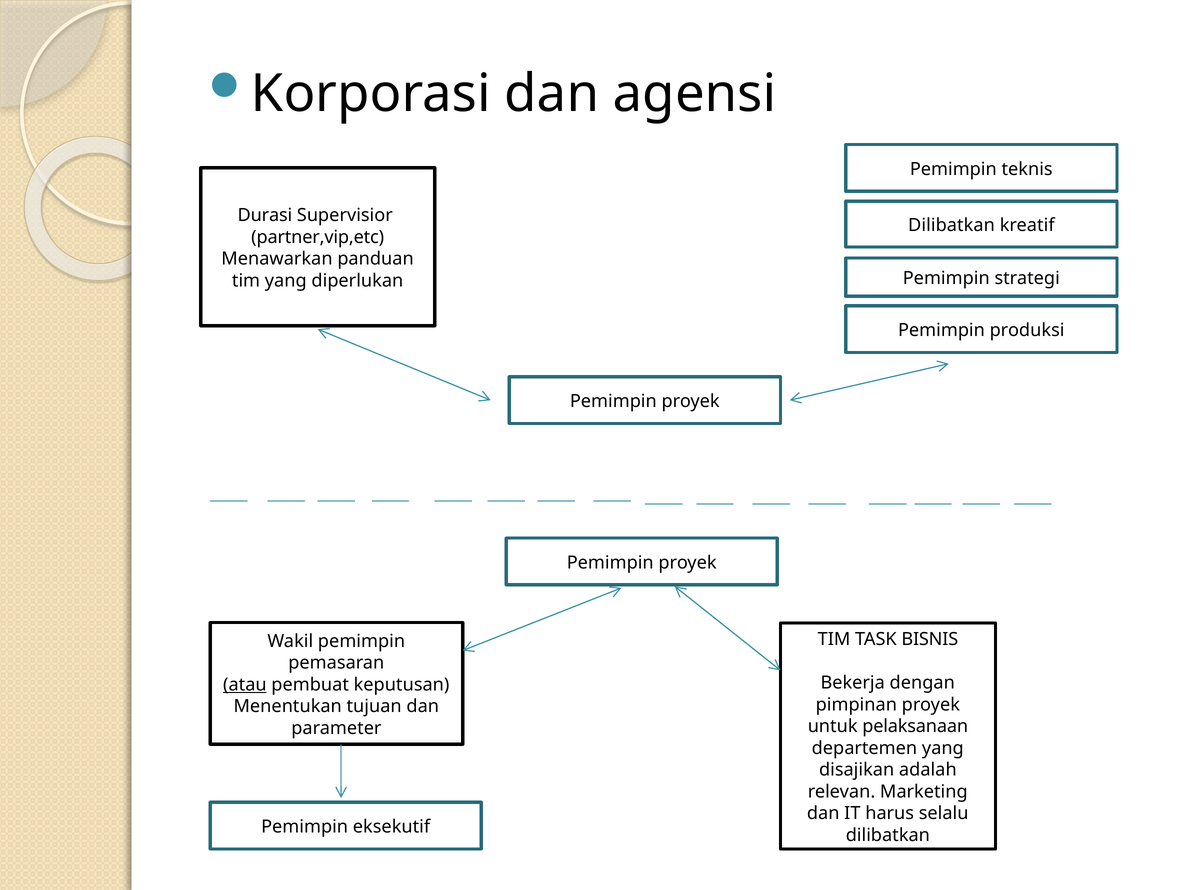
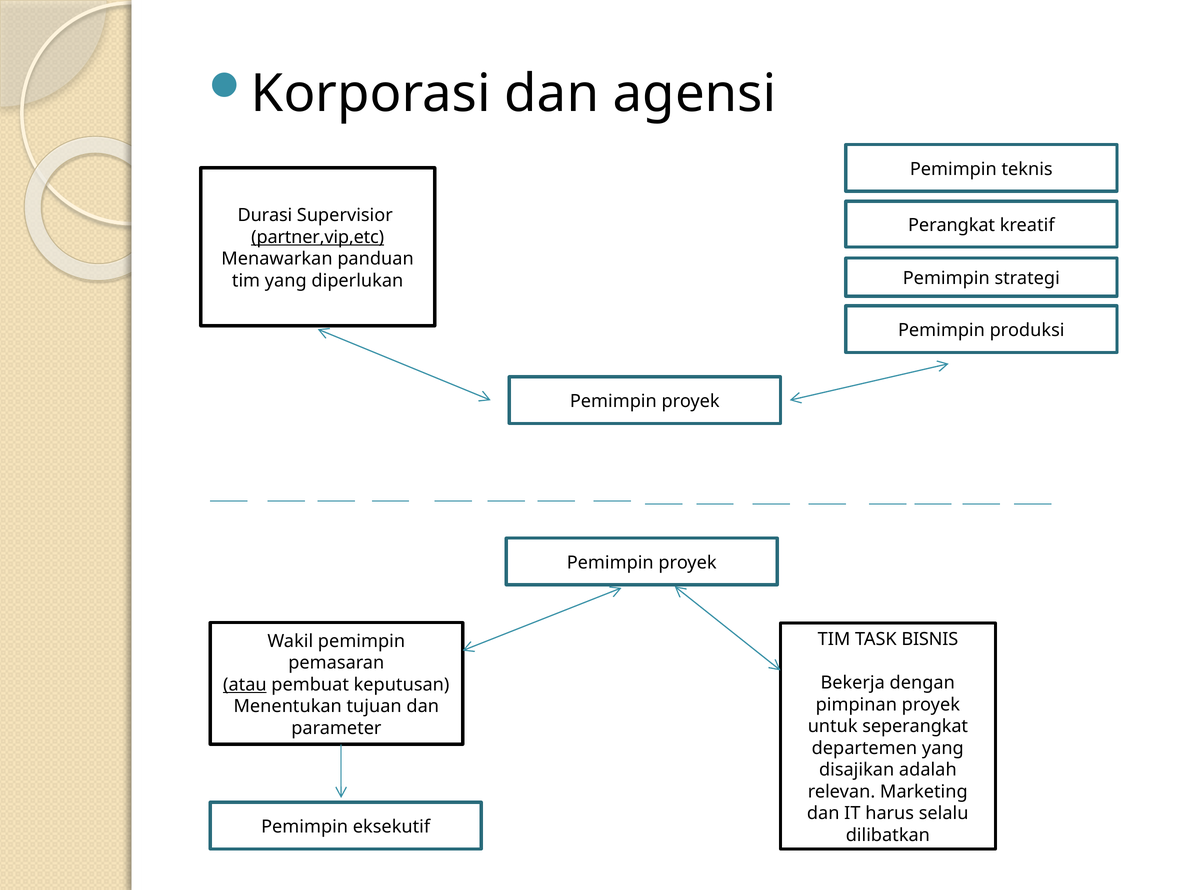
Dilibatkan: Dilibatkan -> Perangkat (952, 225)
partner,vip,etc underline: none -> present (318, 237)
pelaksanaan: pelaksanaan -> seperangkat (915, 727)
